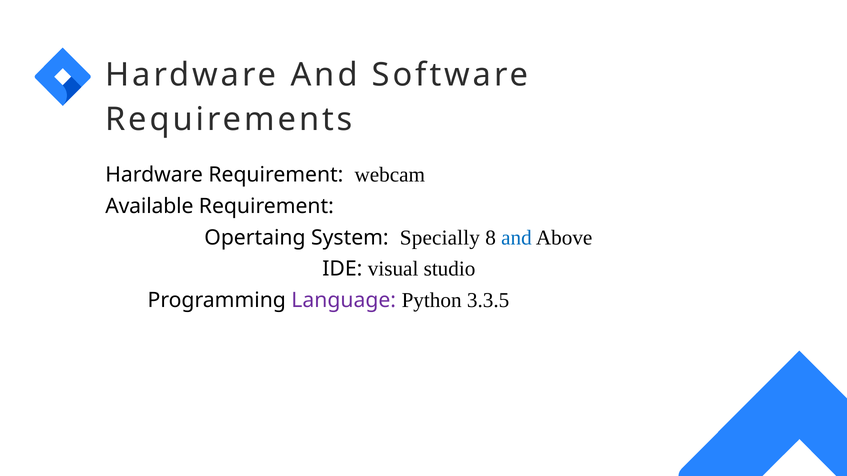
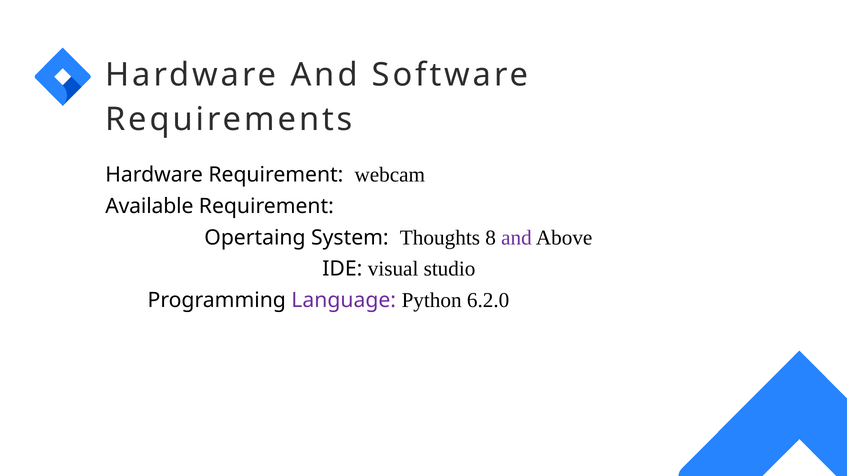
Specially: Specially -> Thoughts (440, 238)
and colour: blue -> purple (517, 238)
3.3.5: 3.3.5 -> 6.2.0 (488, 300)
